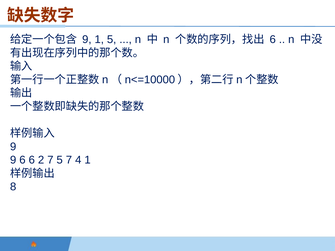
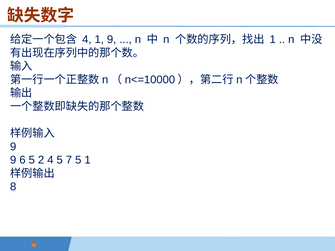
9: 9 -> 4 (87, 40)
1 5: 5 -> 9 (112, 40)
6: 6 -> 1 (273, 40)
6 6: 6 -> 5 (32, 160)
2 7: 7 -> 4 (50, 160)
7 4: 4 -> 5 (78, 160)
